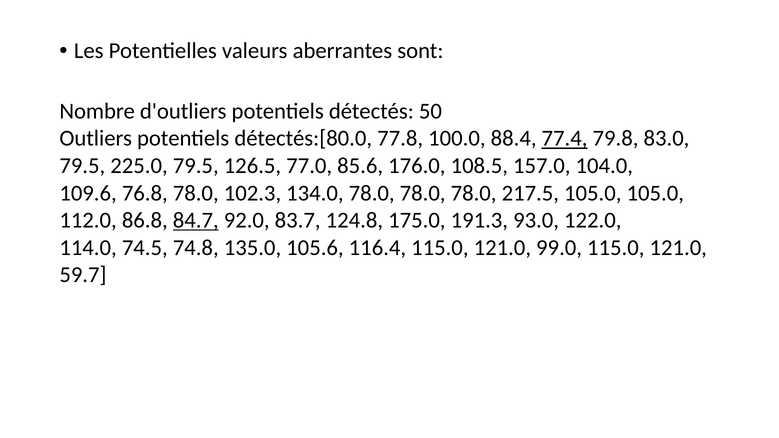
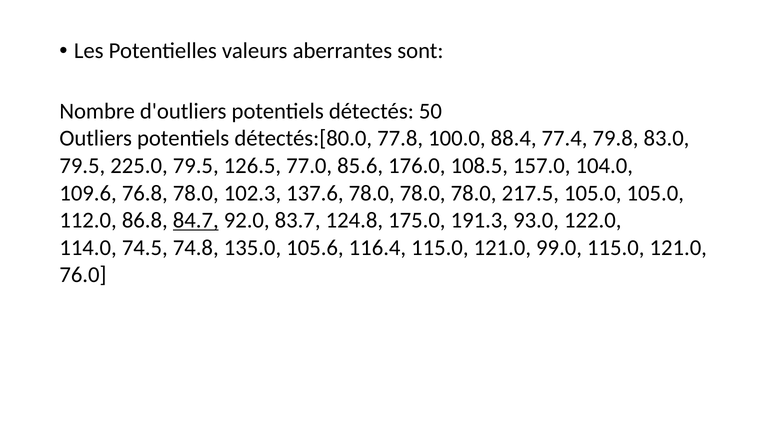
77.4 underline: present -> none (565, 139)
134.0: 134.0 -> 137.6 (315, 193)
59.7: 59.7 -> 76.0 (83, 275)
